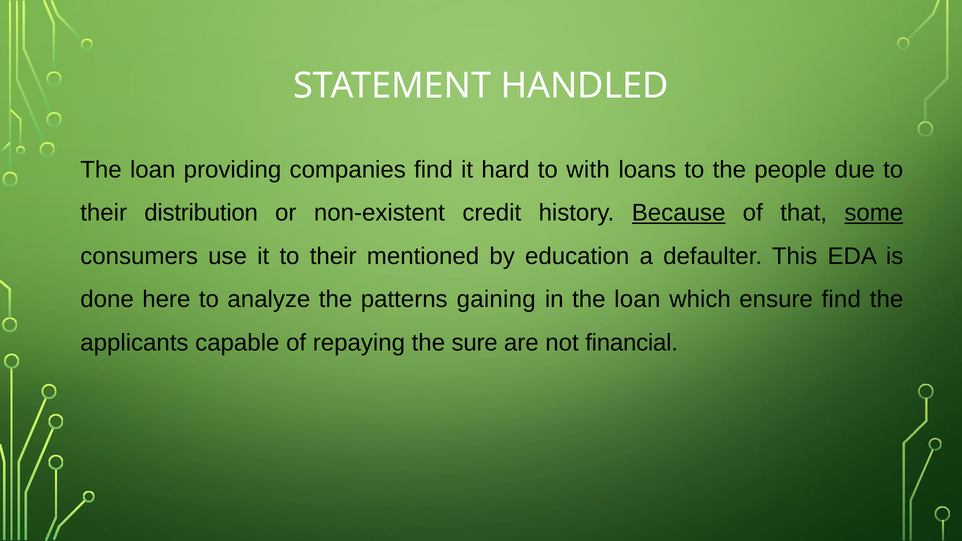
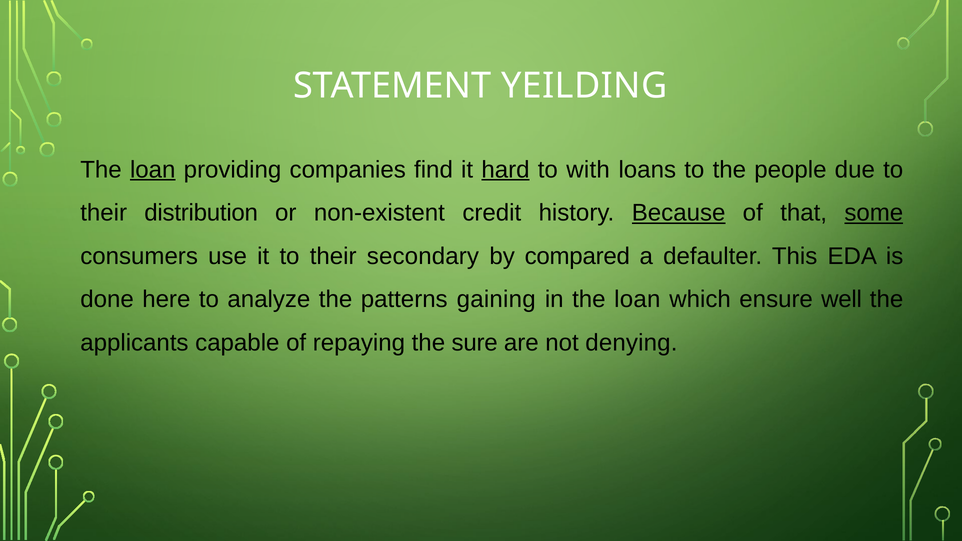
HANDLED: HANDLED -> YEILDING (584, 86)
loan underline: none -> present (153, 170)
hard underline: none -> present (505, 170)
mentioned: mentioned -> secondary (423, 256)
education: education -> compared (577, 256)
ensure find: find -> well (841, 299)
financial: financial -> denying (631, 343)
